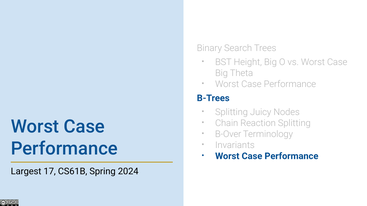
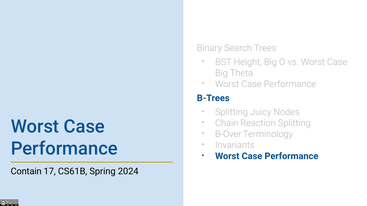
Largest: Largest -> Contain (26, 172)
